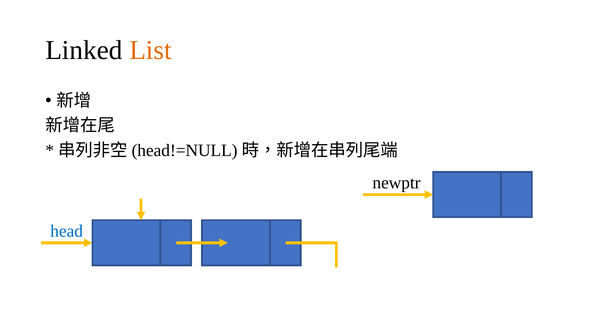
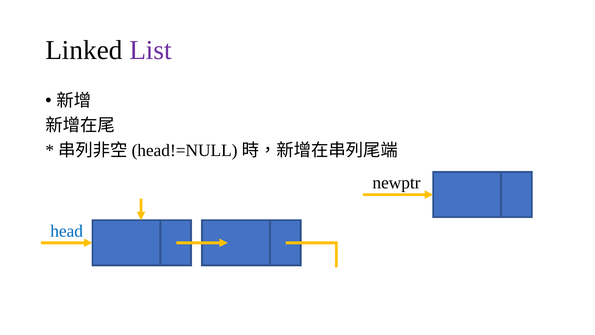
List colour: orange -> purple (151, 50)
